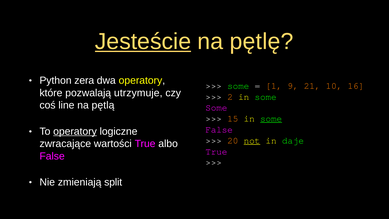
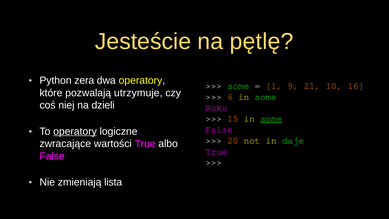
Jesteście underline: present -> none (143, 41)
2: 2 -> 6 (230, 97)
line: line -> niej (66, 105)
pętlą: pętlą -> dzieli (103, 105)
Some: Some -> Roku (216, 108)
not underline: present -> none (252, 140)
split: split -> lista (113, 182)
